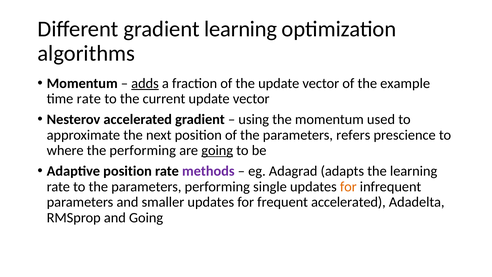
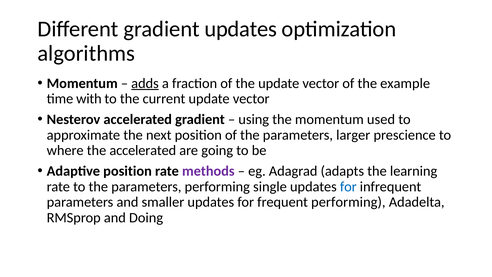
gradient learning: learning -> updates (241, 29)
time rate: rate -> with (89, 99)
refers: refers -> larger (353, 135)
the performing: performing -> accelerated (143, 150)
going underline: present -> none (217, 150)
for colour: orange -> blue (348, 186)
frequent accelerated: accelerated -> performing (348, 202)
and Going: Going -> Doing (146, 217)
